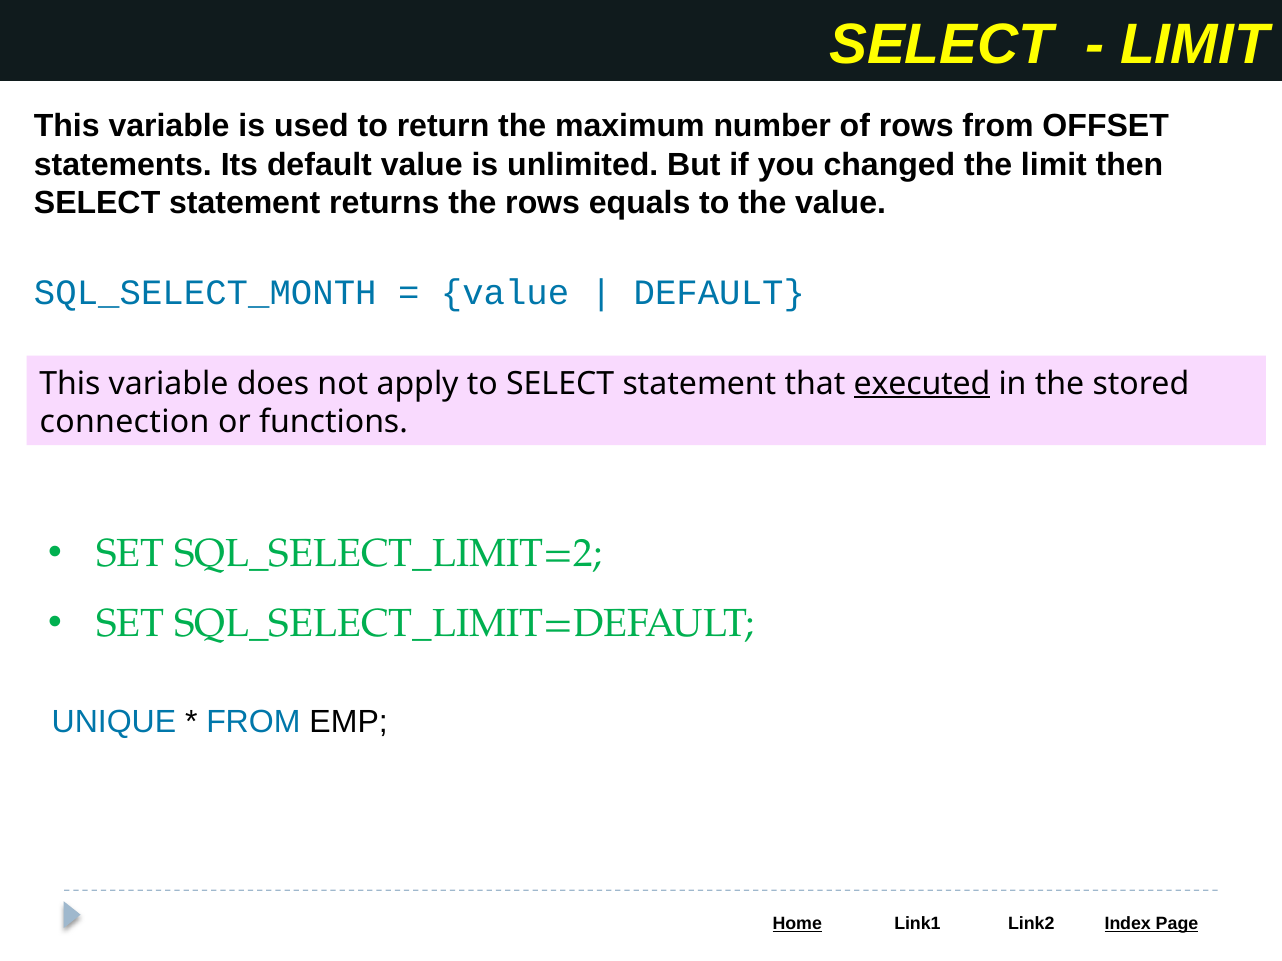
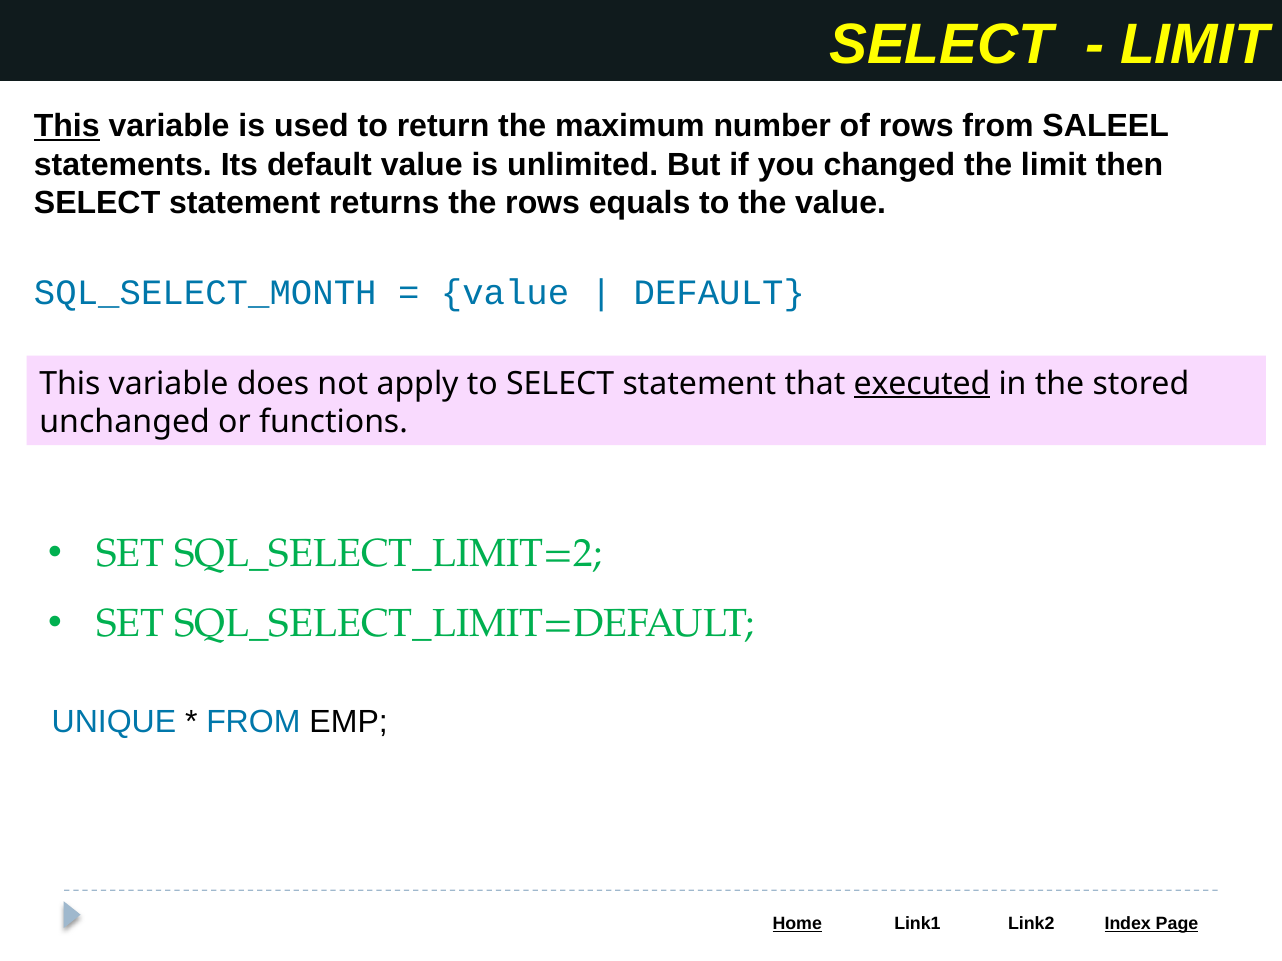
This underline: none -> present (67, 126)
OFFSET: OFFSET -> SALEEL (1106, 126)
connection: connection -> unchanged (125, 422)
